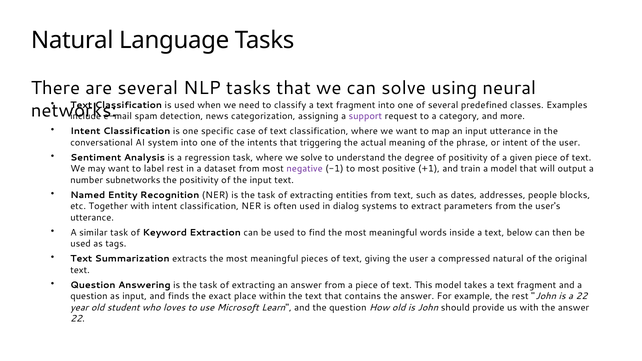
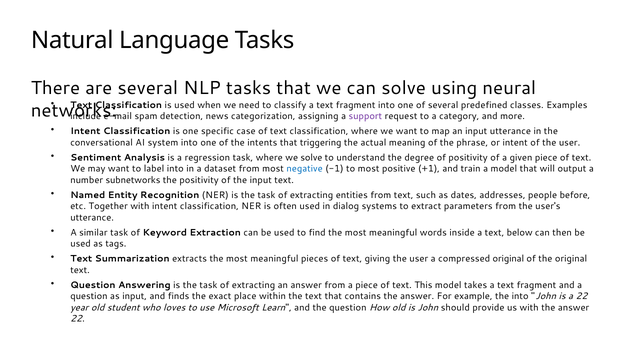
label rest: rest -> into (175, 169)
negative colour: purple -> blue (305, 169)
blocks: blocks -> before (575, 195)
compressed natural: natural -> original (508, 259)
the rest: rest -> into (520, 296)
